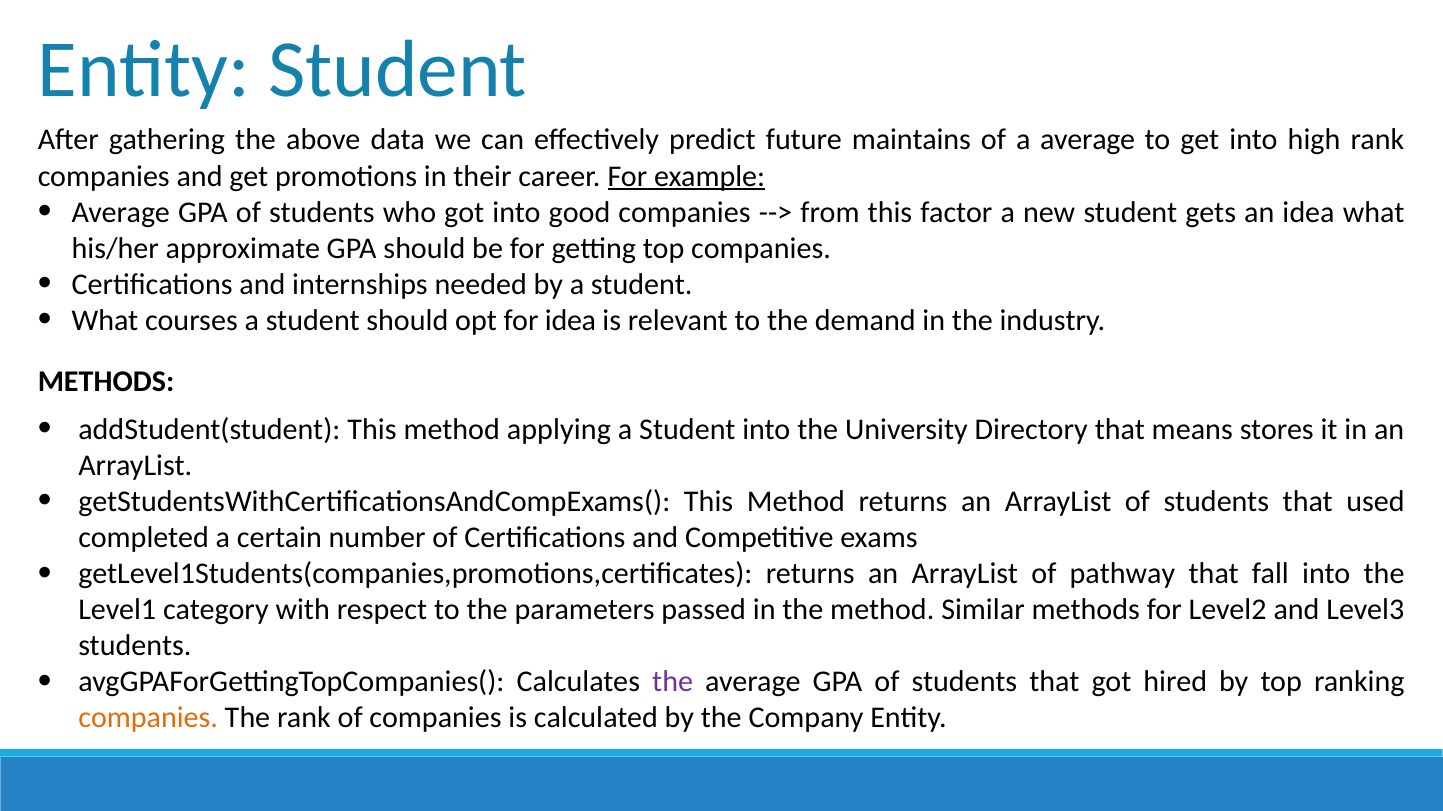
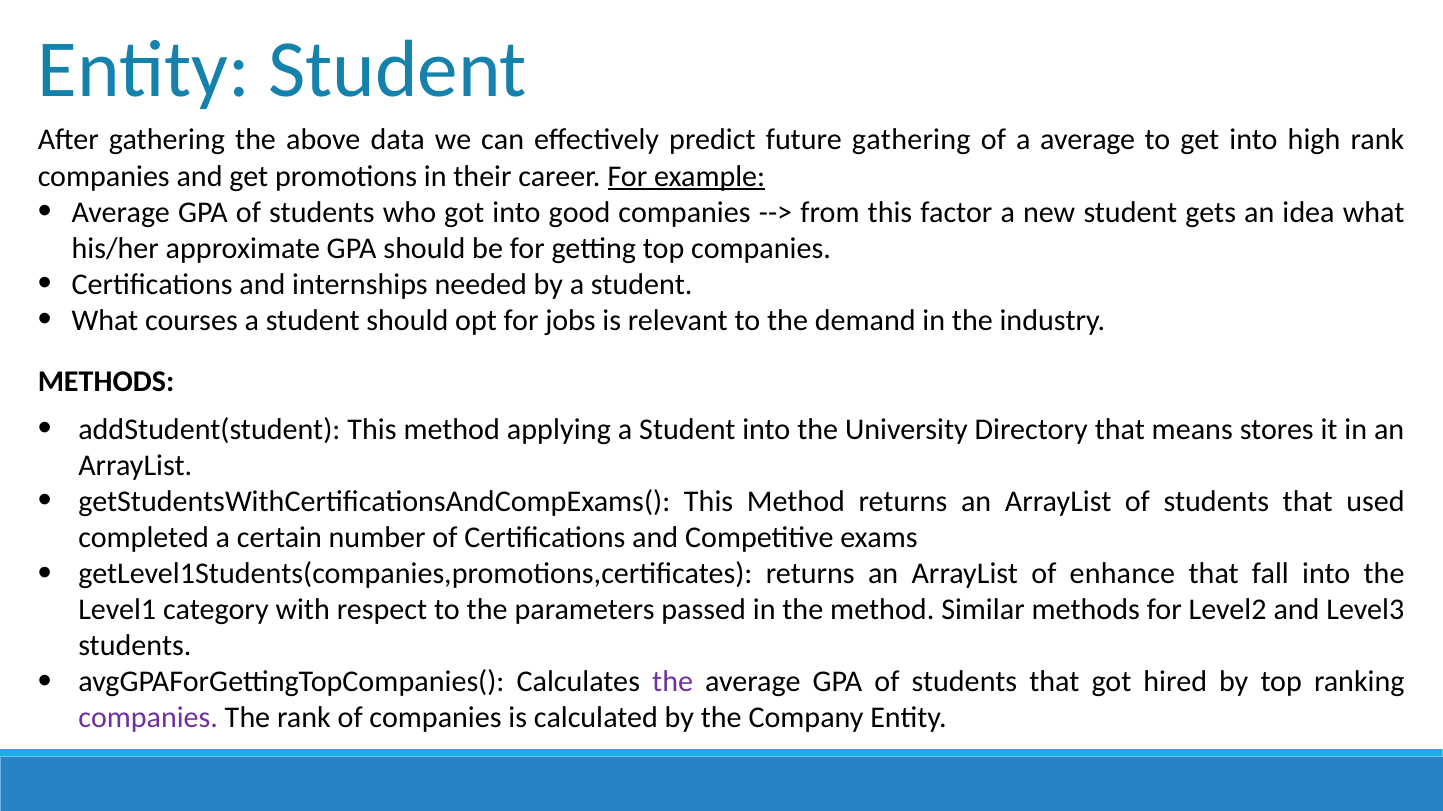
future maintains: maintains -> gathering (911, 140)
for idea: idea -> jobs (570, 321)
pathway: pathway -> enhance (1122, 574)
companies colour: orange -> purple (148, 719)
